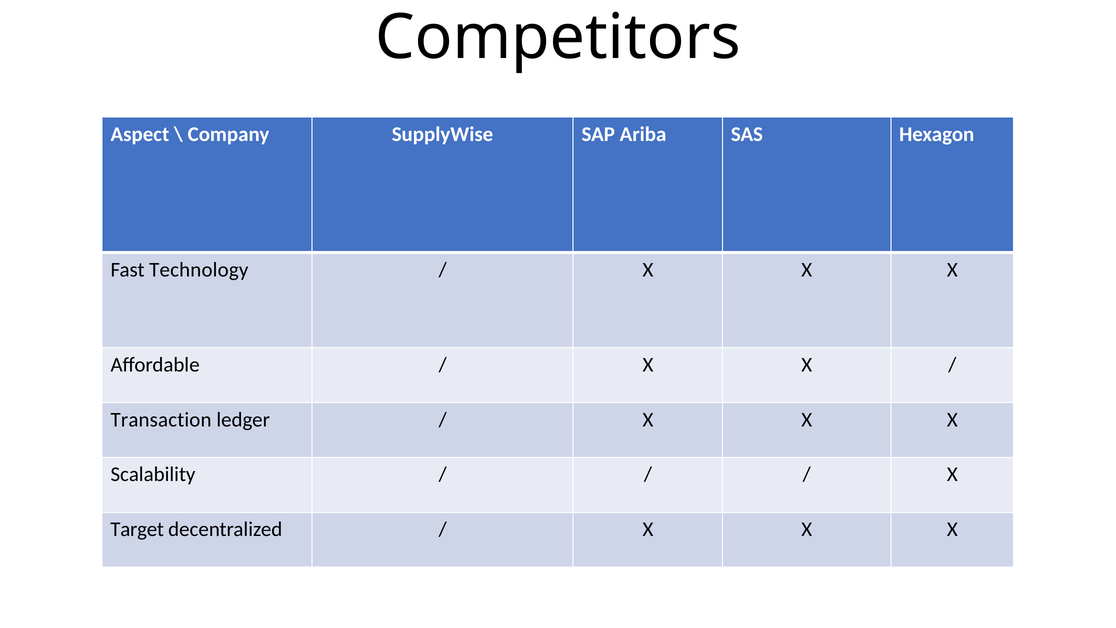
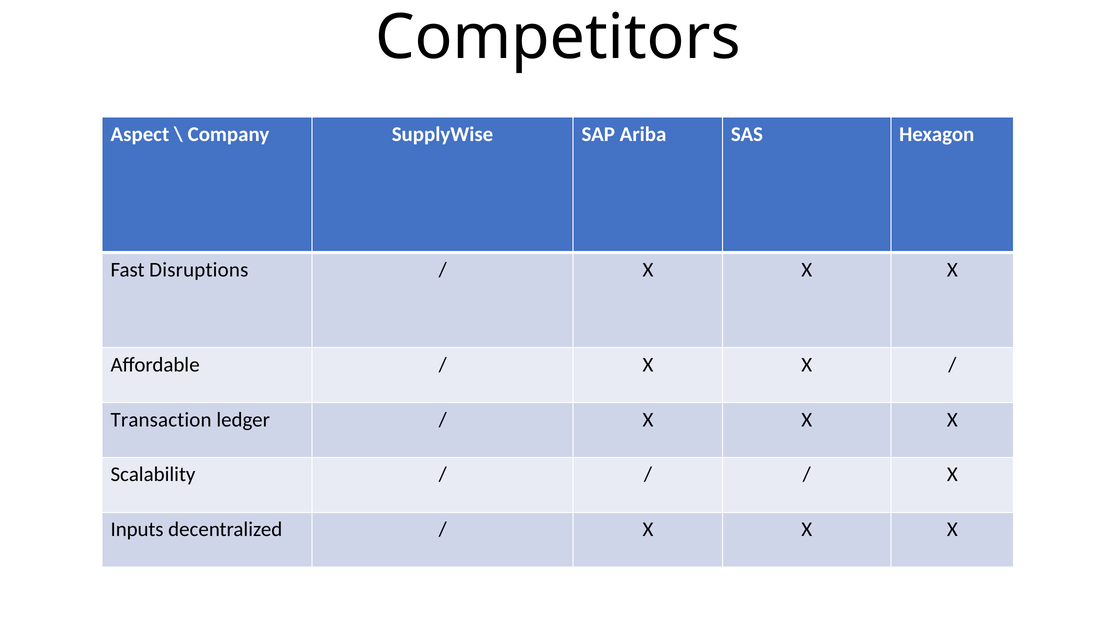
Technology: Technology -> Disruptions (199, 270)
Target: Target -> Inputs (137, 529)
